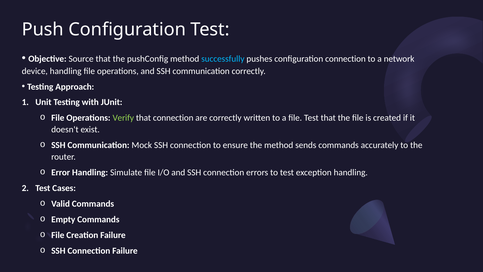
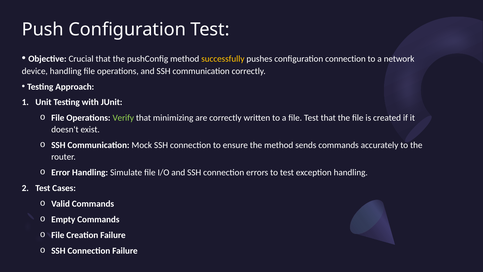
Source: Source -> Crucial (81, 59)
successfully colour: light blue -> yellow (223, 59)
that connection: connection -> minimizing (173, 118)
